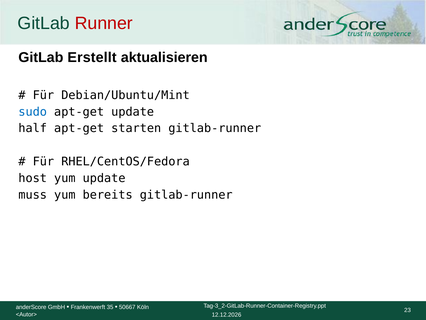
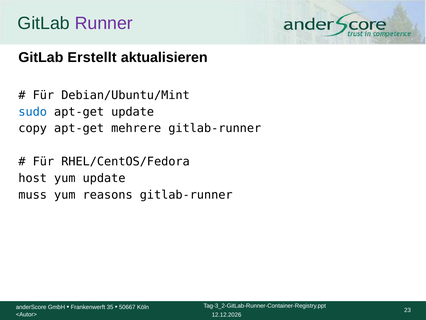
Runner colour: red -> purple (104, 23)
half: half -> copy (33, 128)
starten: starten -> mehrere (136, 128)
bereits: bereits -> reasons (108, 194)
